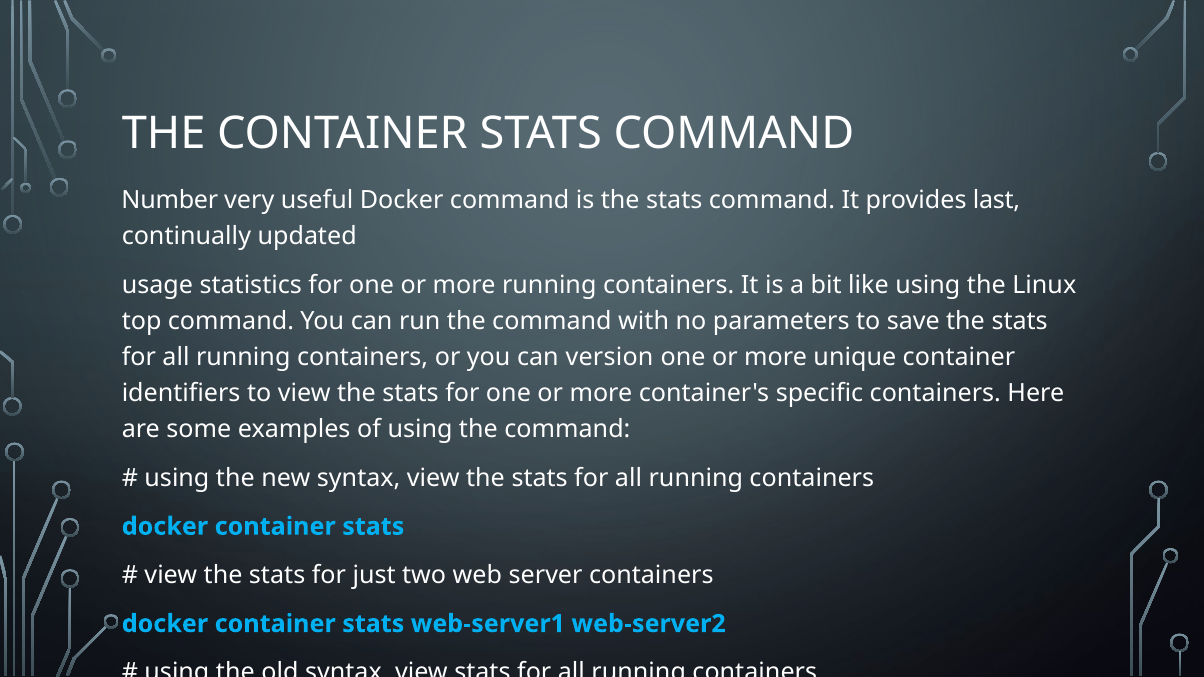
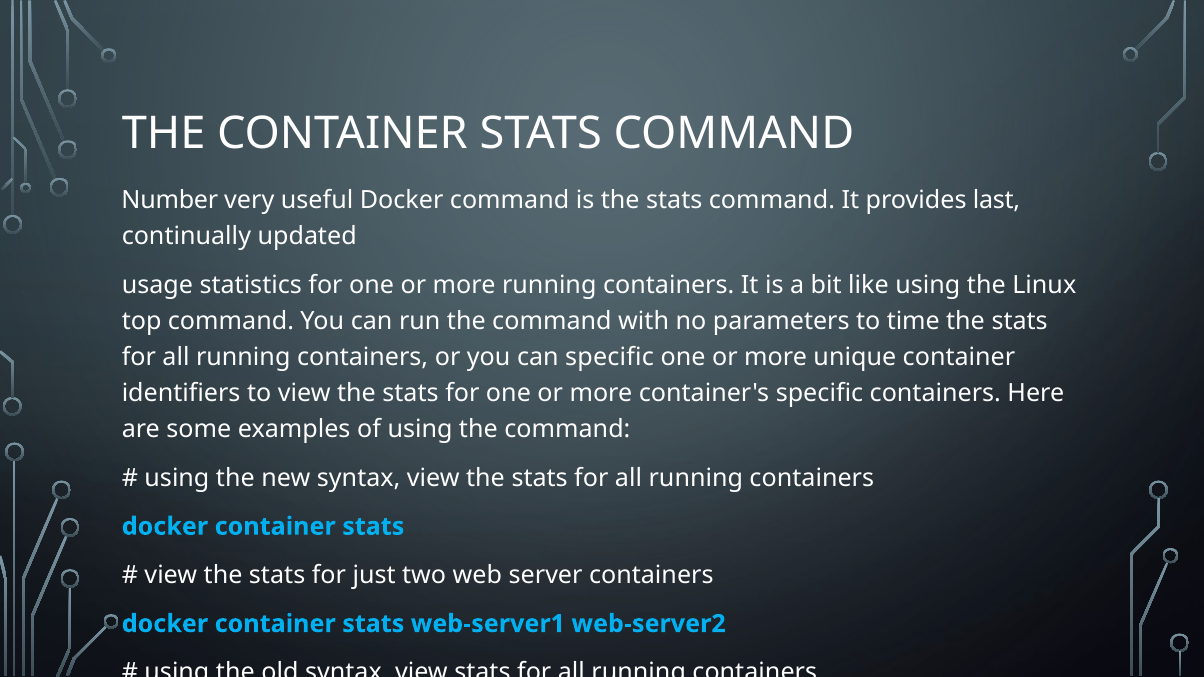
save: save -> time (913, 321)
can version: version -> specific (610, 357)
